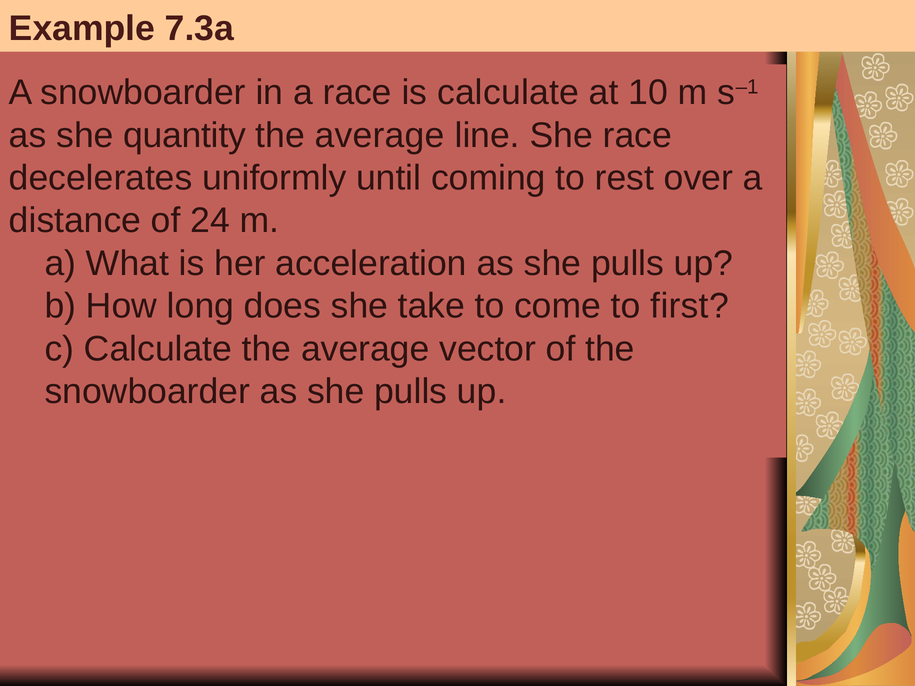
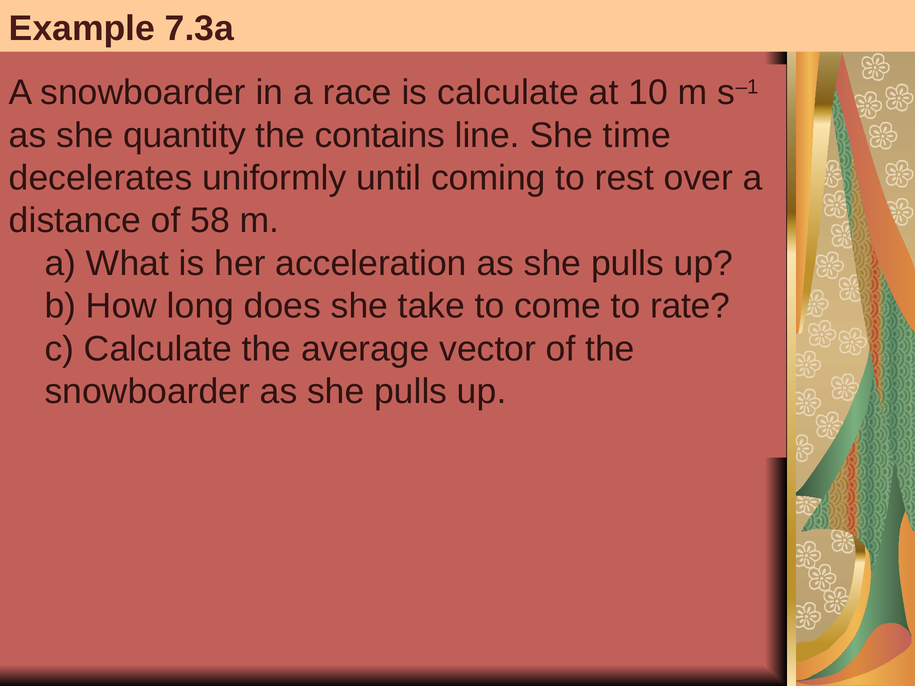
average: average -> contains (380, 135)
She race: race -> time (637, 135)
24: 24 -> 58 (210, 221)
first: first -> rate (690, 306)
